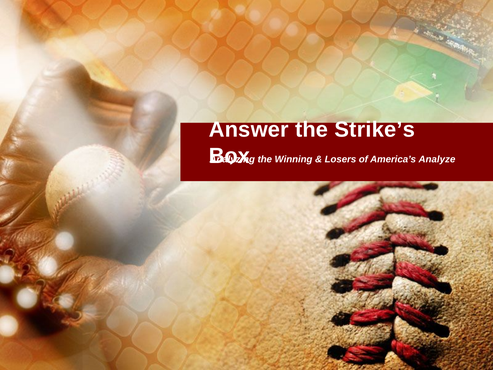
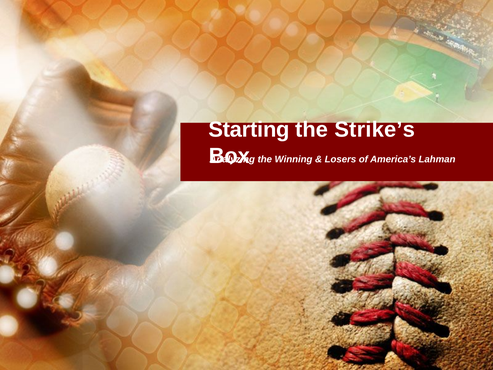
Answer: Answer -> Starting (249, 129)
Analyze: Analyze -> Lahman (437, 159)
